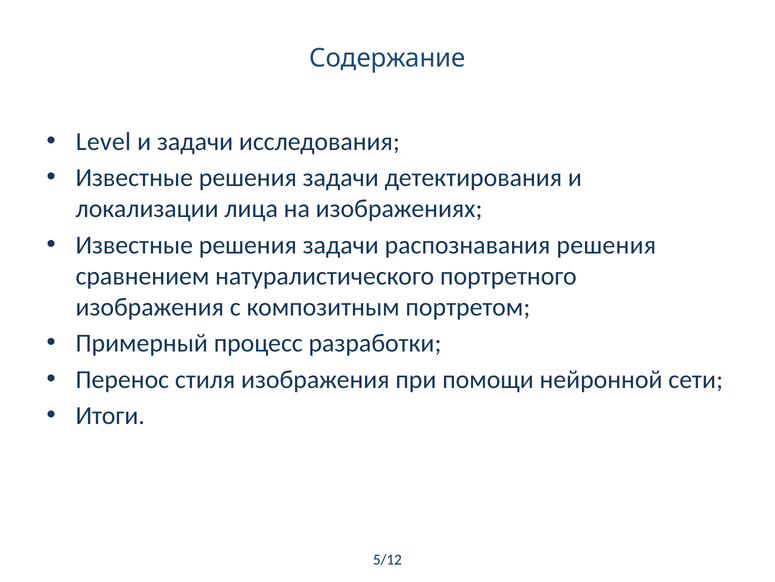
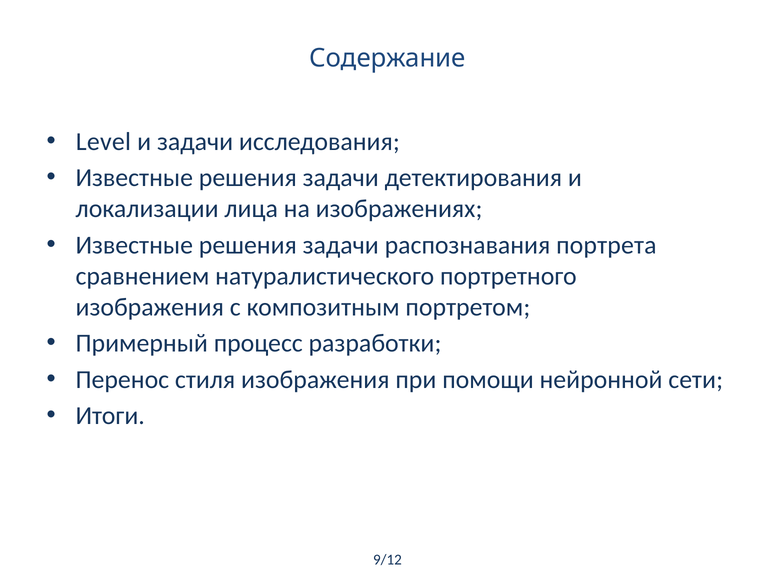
распознавания решения: решения -> портрета (606, 245)
5/12: 5/12 -> 9/12 (387, 559)
